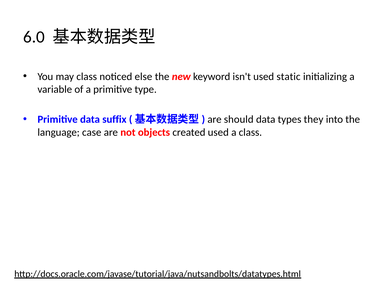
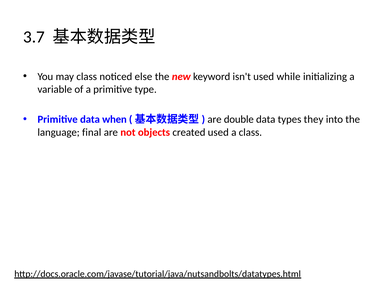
6.0: 6.0 -> 3.7 (34, 37)
static: static -> while (289, 76)
suffix: suffix -> when (114, 119)
should: should -> double (239, 119)
case: case -> final (92, 132)
